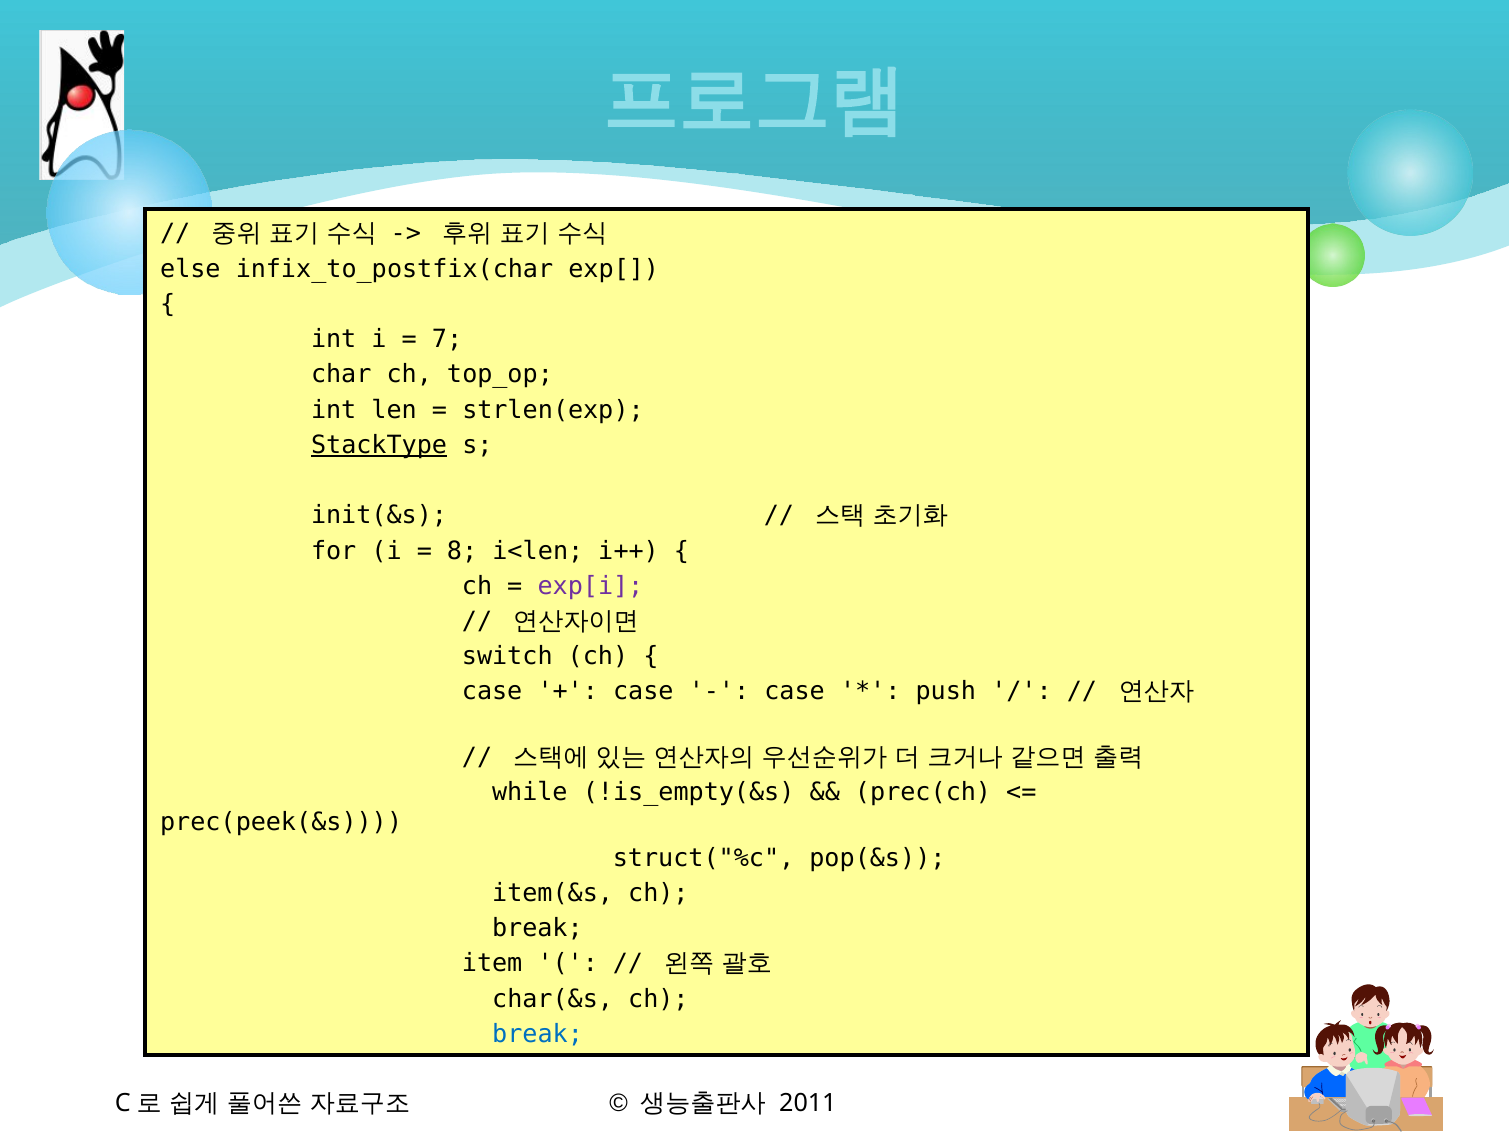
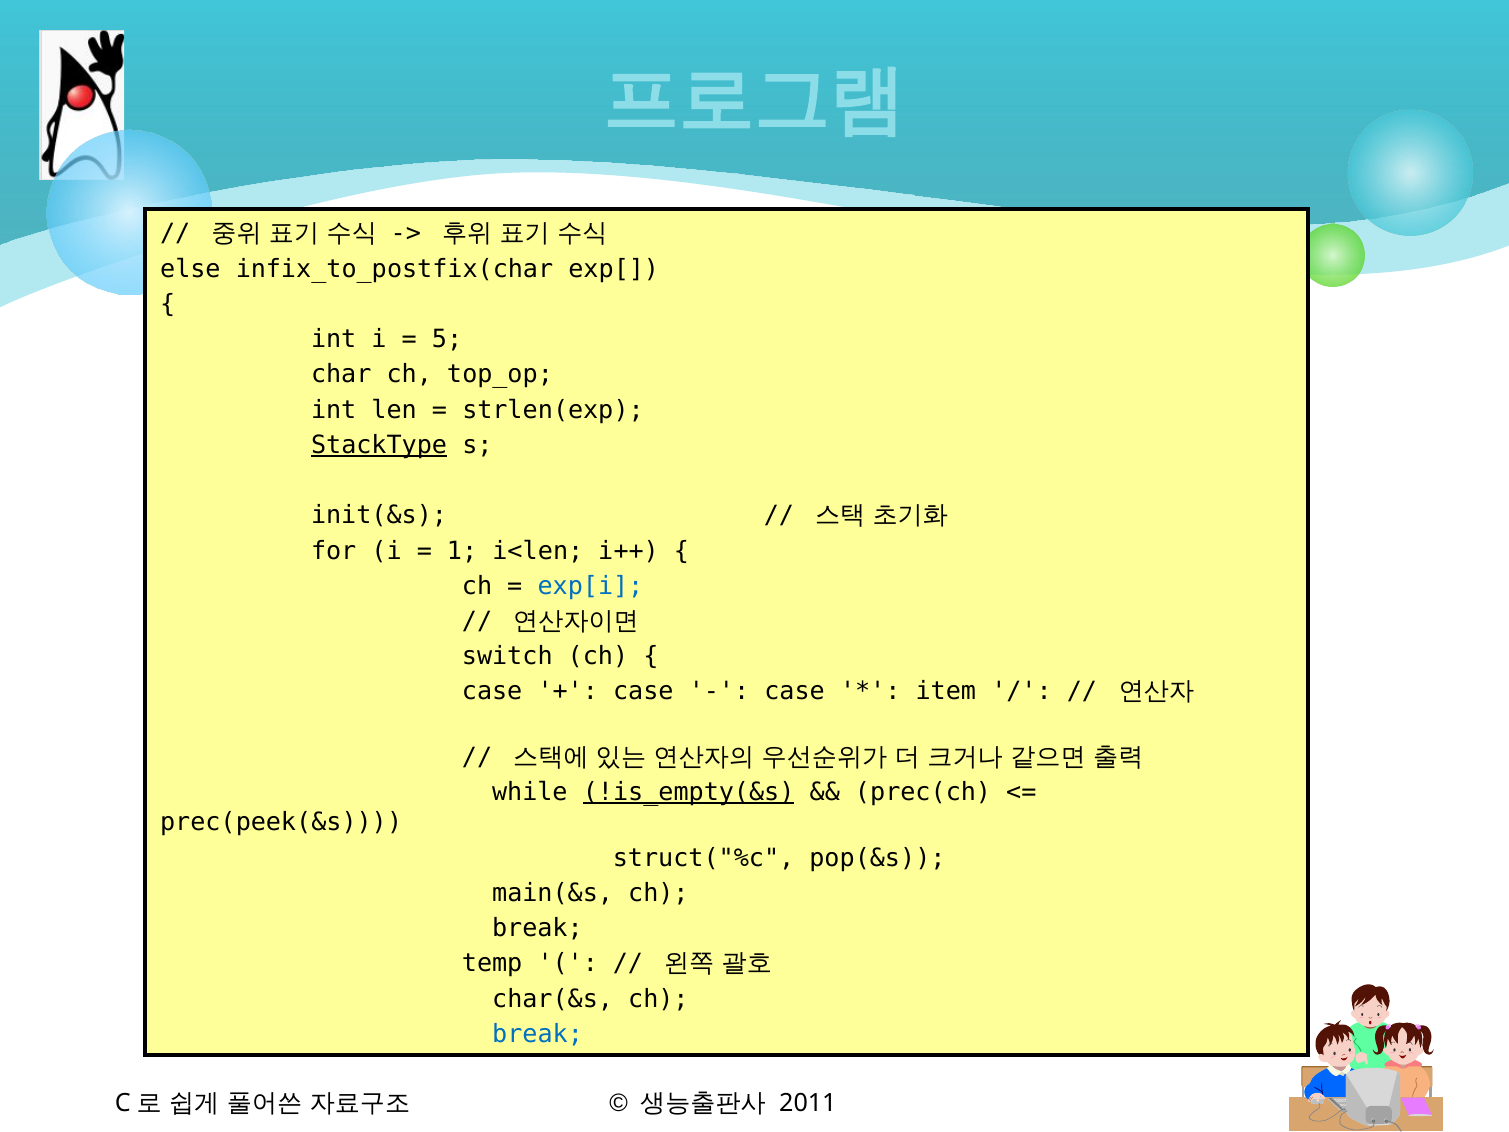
7: 7 -> 5 (447, 339)
8: 8 -> 1 (462, 551)
exp[i colour: purple -> blue (590, 586)
push: push -> item (946, 692)
!is_empty(&s underline: none -> present (689, 792)
item(&s: item(&s -> main(&s (553, 893)
item: item -> temp (492, 963)
